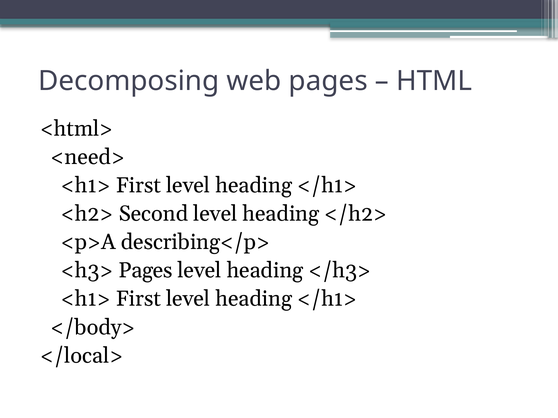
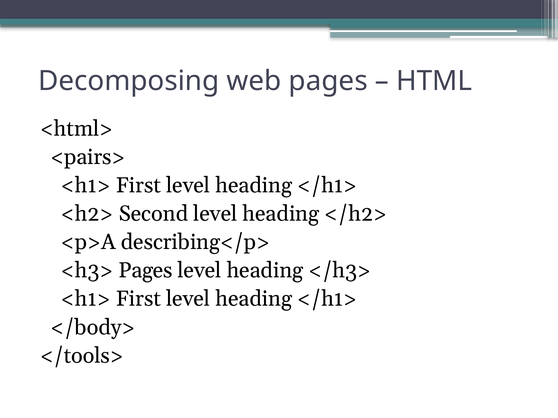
<need>: <need> -> <pairs> (88, 157)
</local>: </local> -> </tools> (82, 356)
